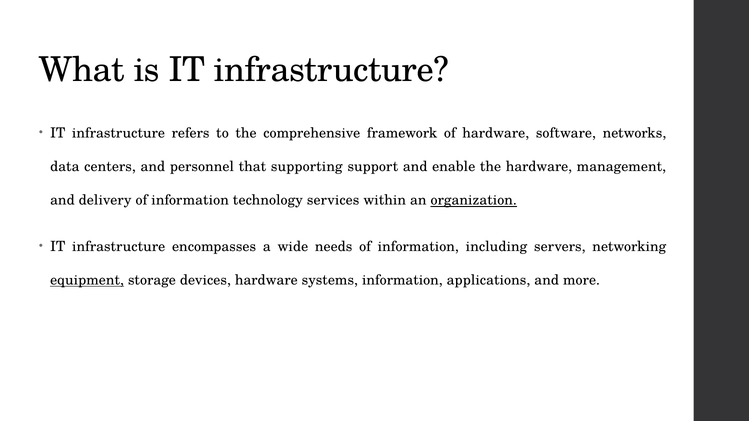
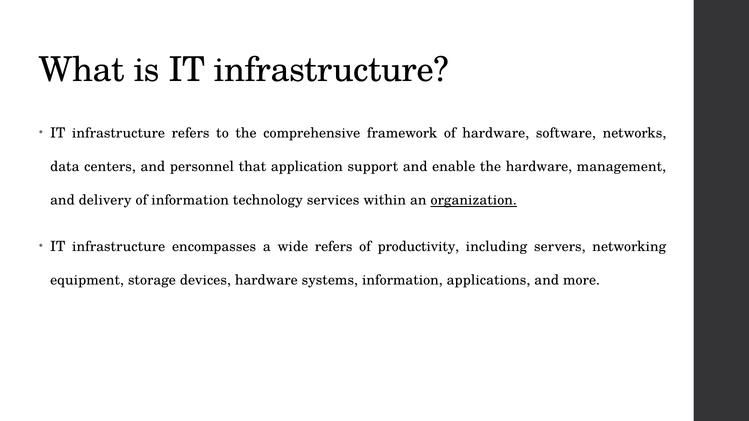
supporting: supporting -> application (307, 167)
wide needs: needs -> refers (334, 247)
information: information -> productivity (418, 247)
equipment underline: present -> none (87, 280)
